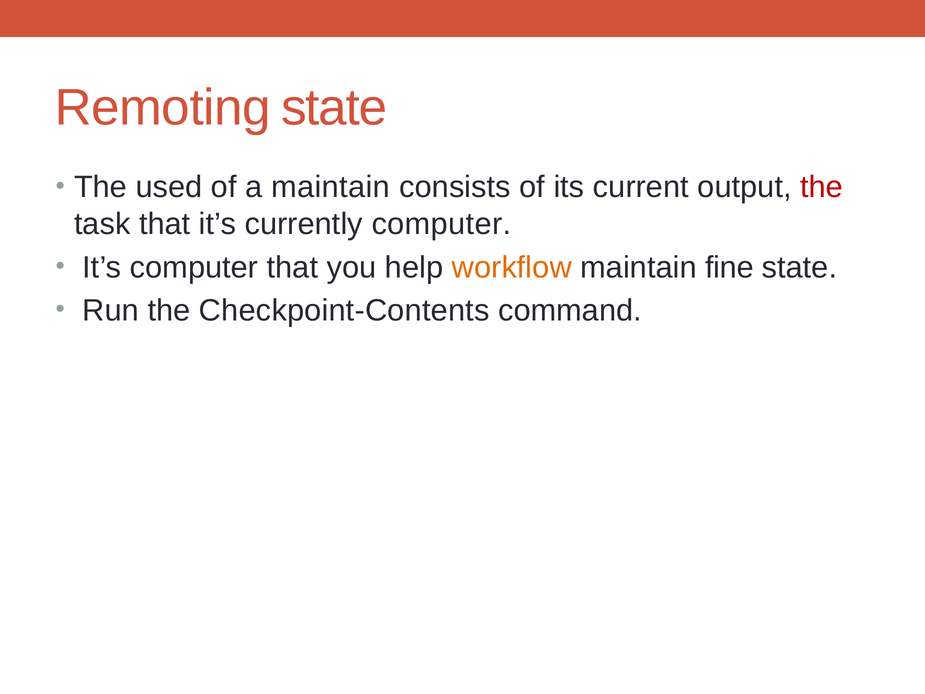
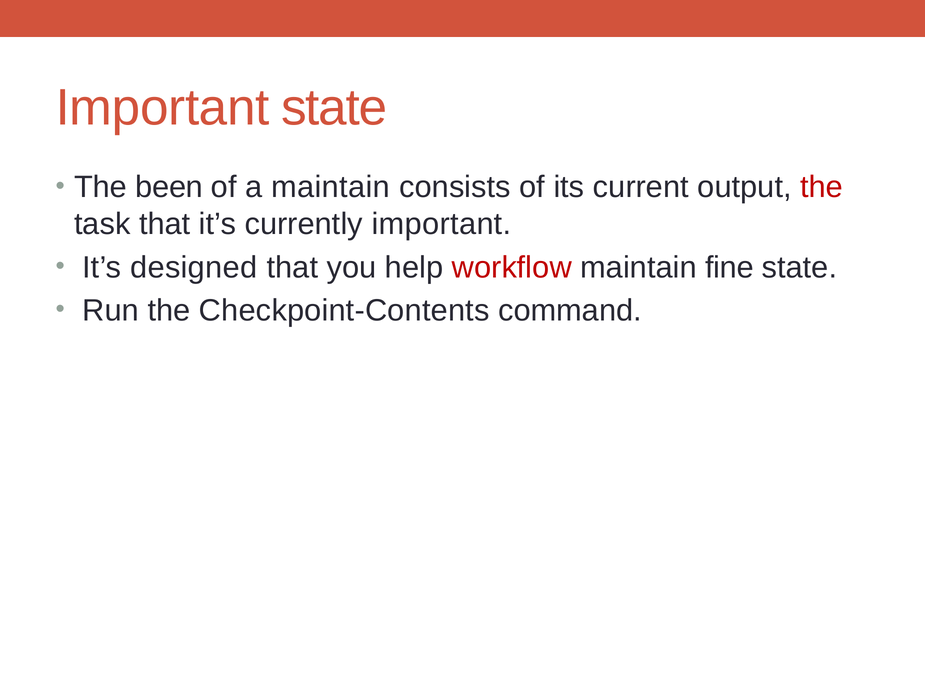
Remoting: Remoting -> Important (163, 108)
used: used -> been (169, 187)
currently computer: computer -> important (441, 224)
It’s computer: computer -> designed (194, 267)
workflow colour: orange -> red (512, 267)
